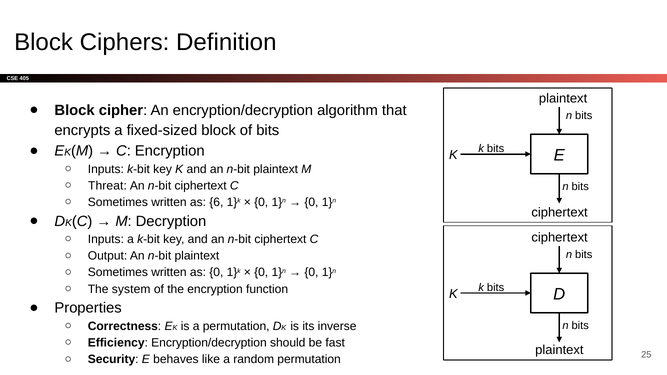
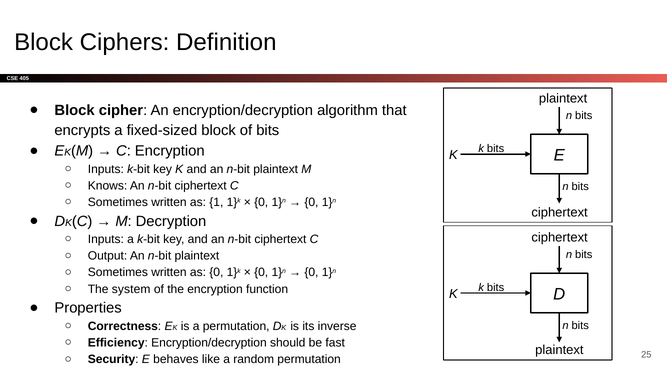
Threat: Threat -> Knows (108, 186)
6: 6 -> 1 (216, 202)
